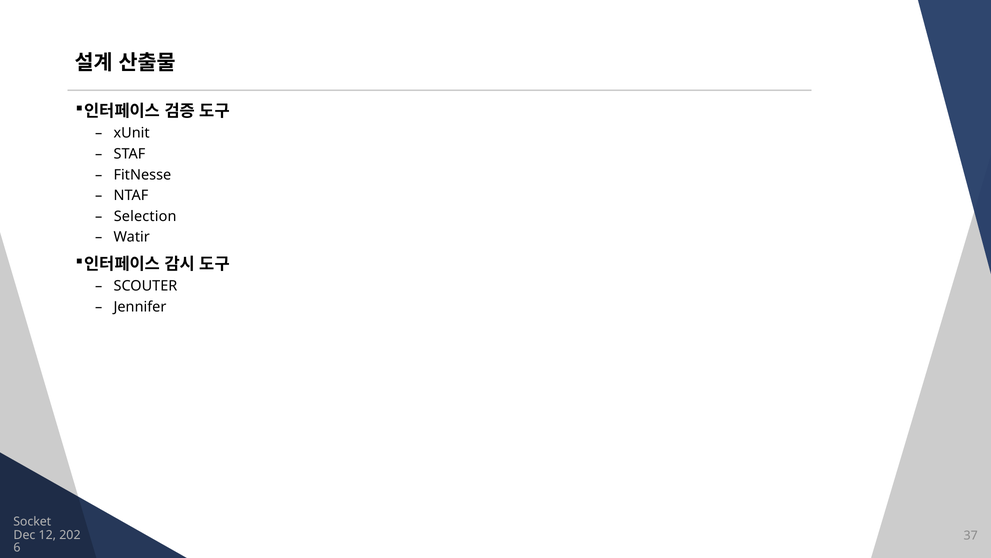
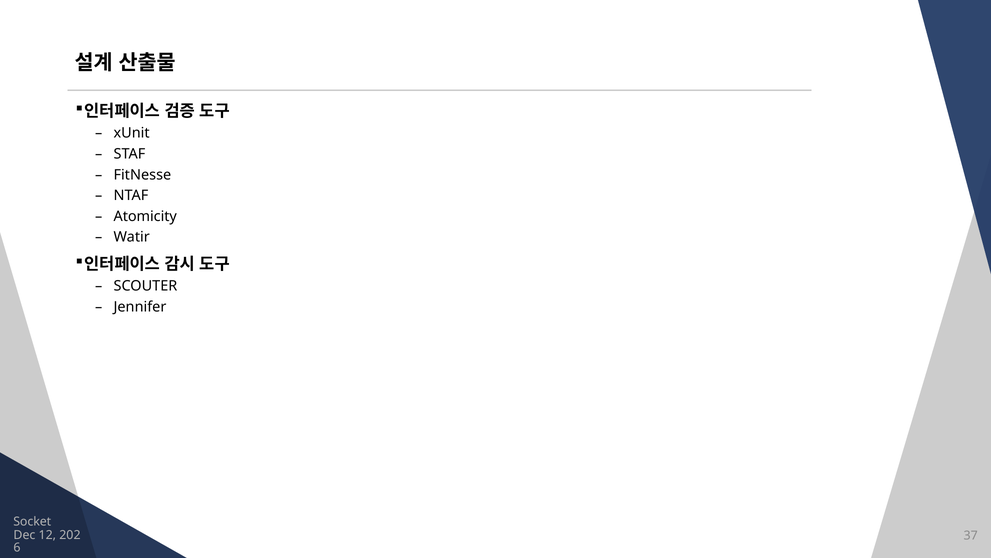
Selection: Selection -> Atomicity (145, 216)
